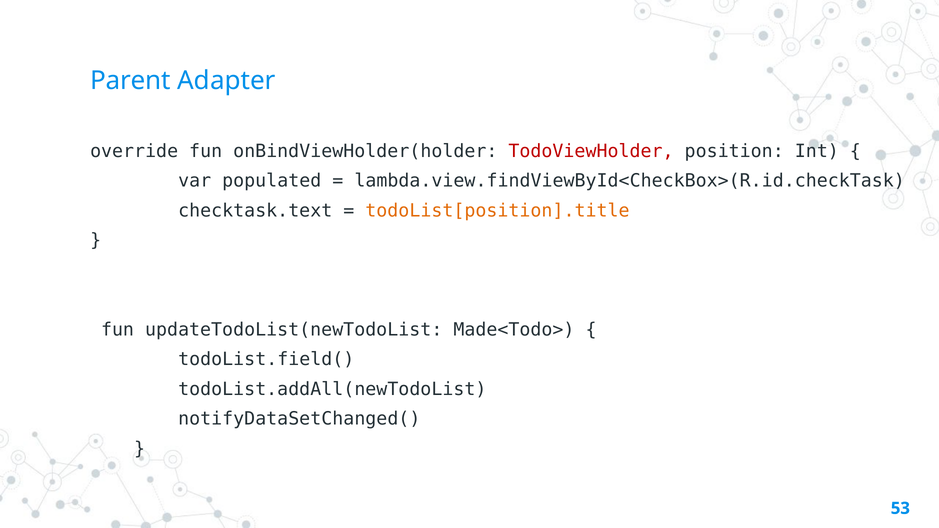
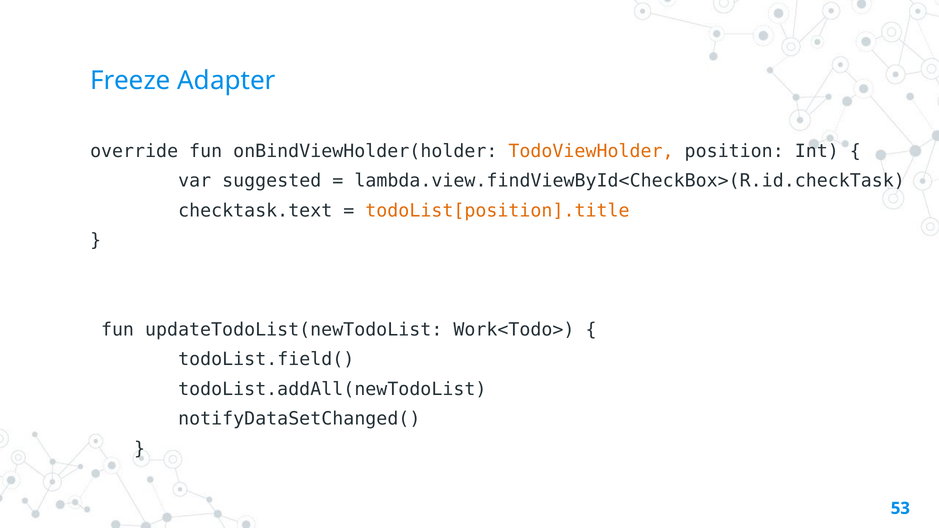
Parent: Parent -> Freeze (130, 81)
TodoViewHolder colour: red -> orange (591, 151)
populated: populated -> suggested (272, 181)
Made<Todo>: Made<Todo> -> Work<Todo> (514, 330)
